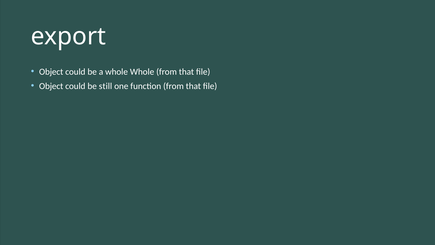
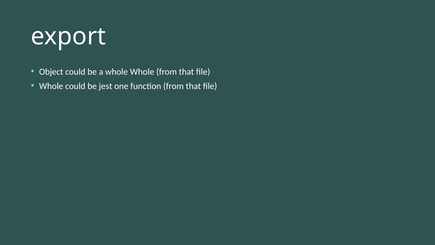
Object: Object -> Whole (51, 86)
still: still -> jest (106, 86)
